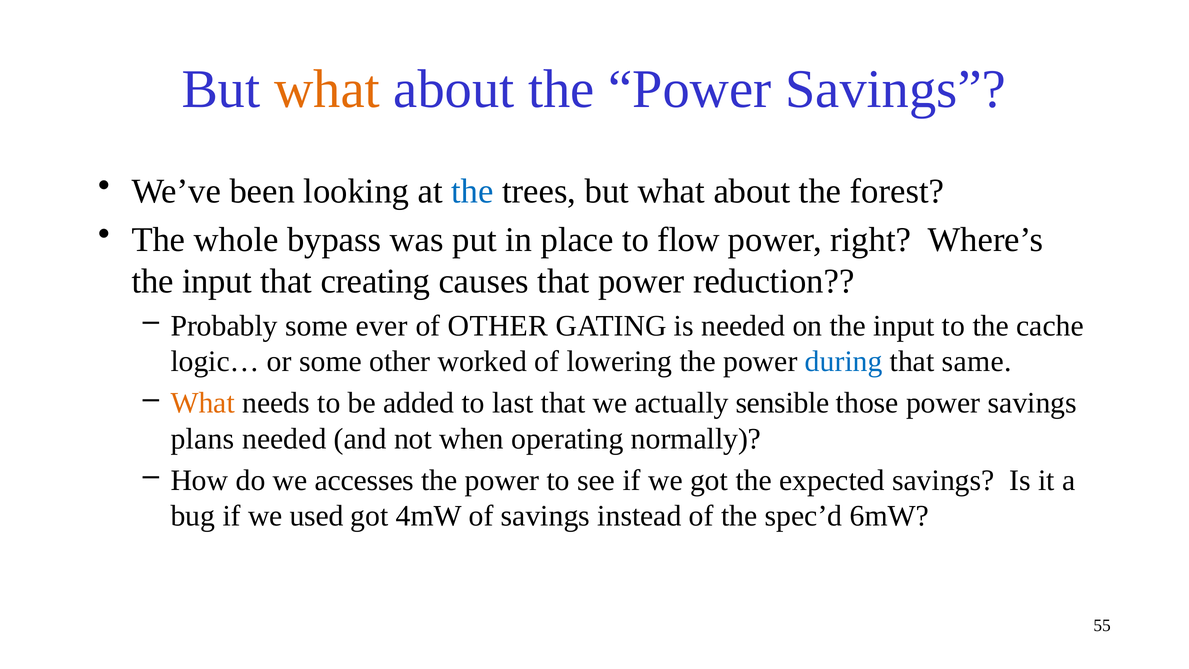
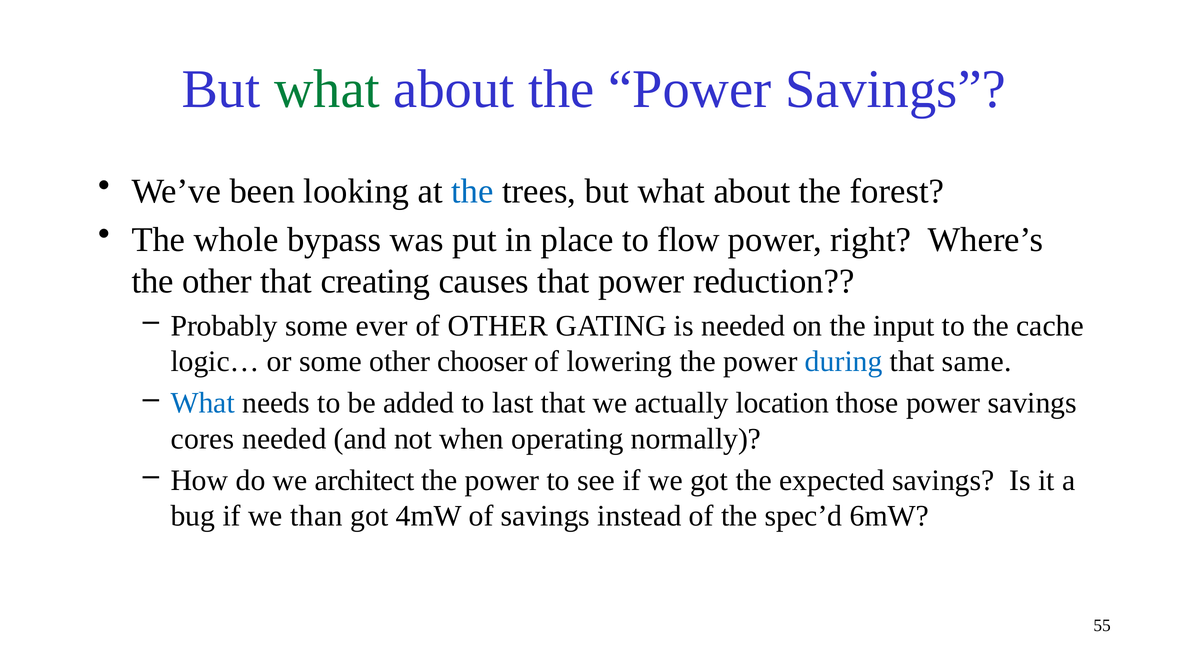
what colour: orange -> green (327, 89)
input: input -> other (217, 281)
worked: worked -> chooser (482, 361)
What colour: orange -> blue (203, 403)
sensible: sensible -> location (782, 403)
plans: plans -> cores (203, 439)
accesses: accesses -> architect (365, 480)
used: used -> than (316, 516)
